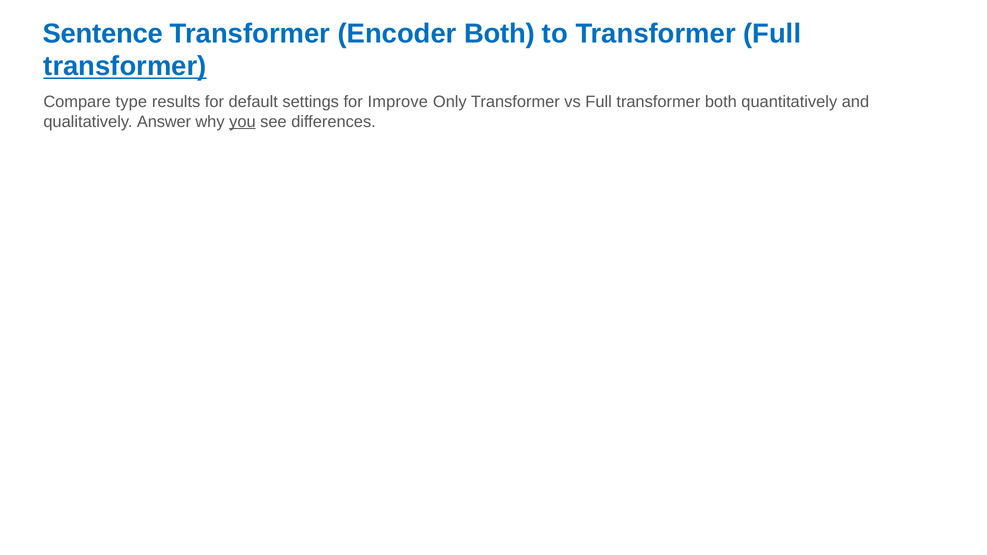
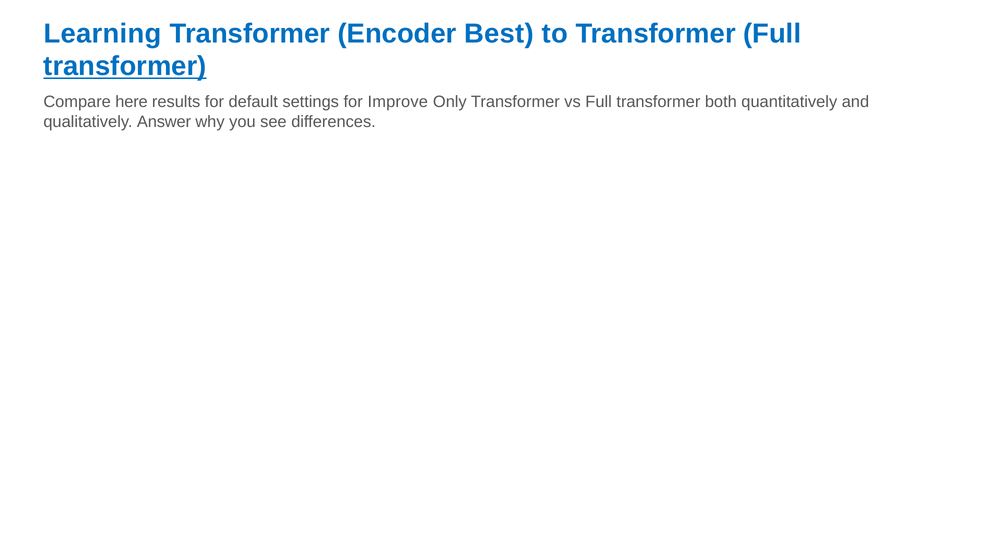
Sentence: Sentence -> Learning (103, 33)
Encoder Both: Both -> Best (499, 33)
type: type -> here (132, 102)
you underline: present -> none (242, 122)
